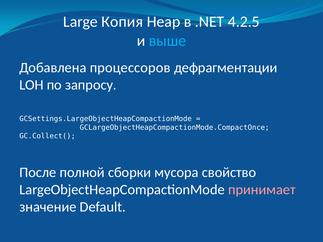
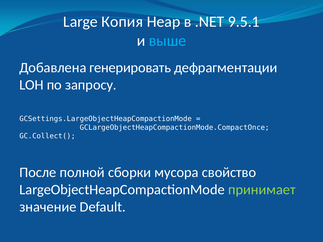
4.2.5: 4.2.5 -> 9.5.1 (244, 22)
процессоров: процессоров -> генерировать (130, 68)
принимает colour: pink -> light green (262, 190)
